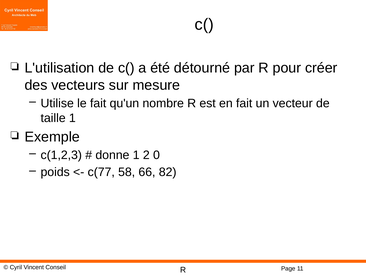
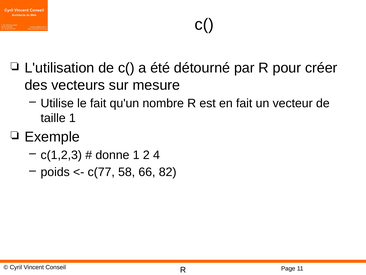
0: 0 -> 4 (156, 155)
